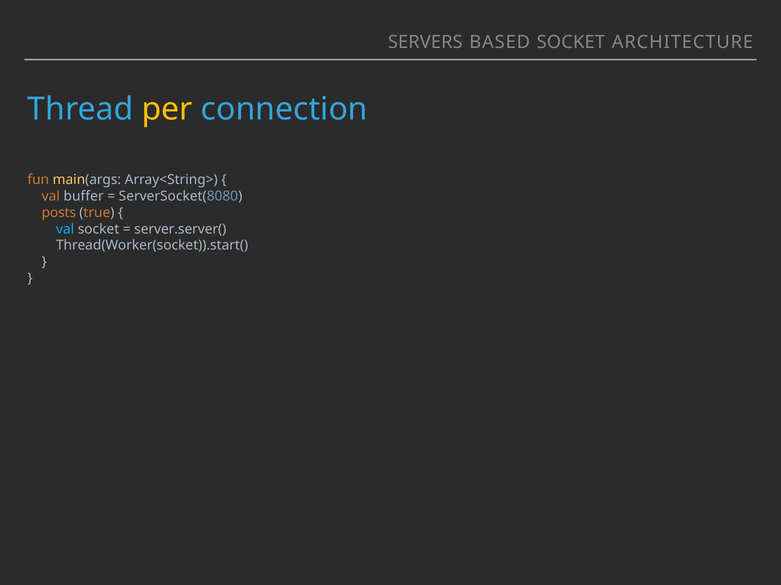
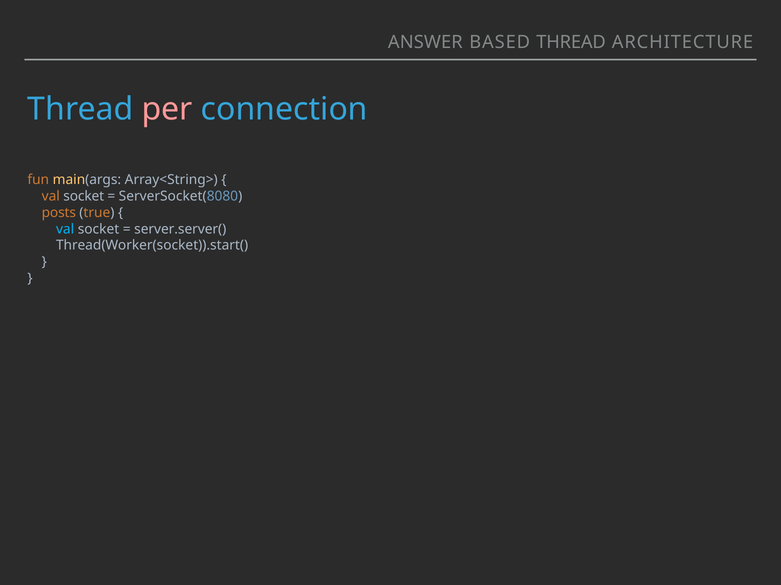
SERVERS: SERVERS -> ANSWER (425, 42)
BASED SOCKET: SOCKET -> THREAD (571, 42)
per colour: yellow -> pink (167, 109)
buffer: buffer -> socket (84, 196)
